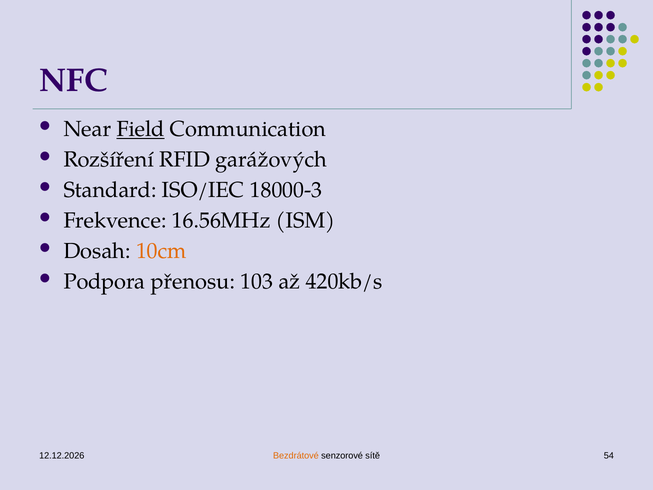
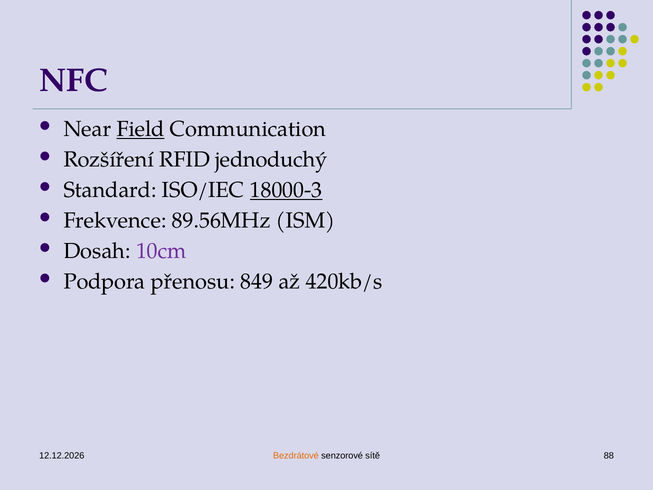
garážových: garážových -> jednoduchý (271, 159)
18000-3 underline: none -> present (286, 190)
16.56MHz: 16.56MHz -> 89.56MHz (221, 220)
10cm colour: orange -> purple (161, 251)
103: 103 -> 849 (257, 281)
54: 54 -> 88 (609, 456)
